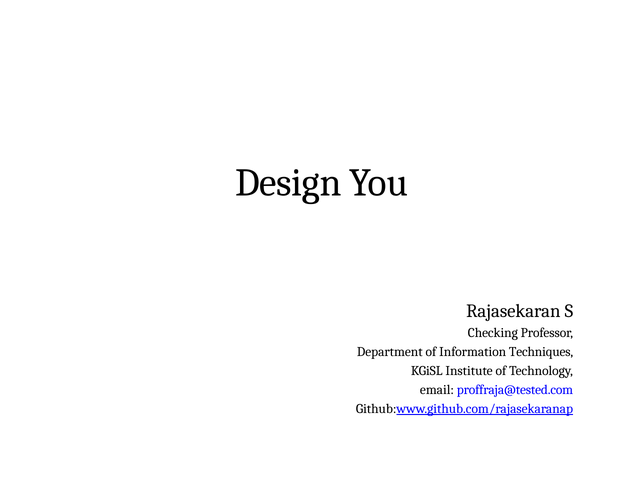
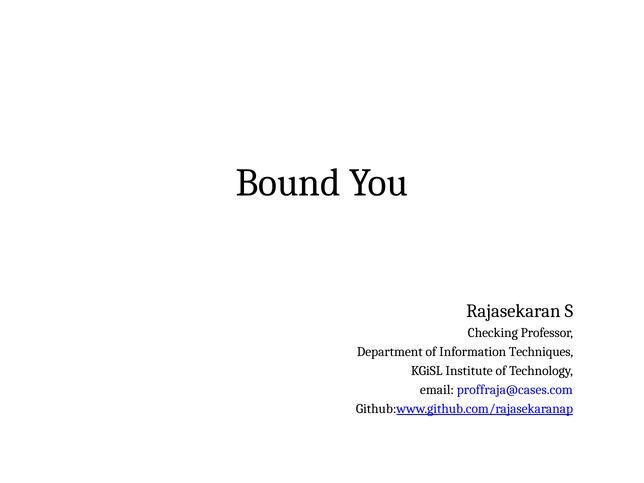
Design: Design -> Bound (288, 183)
proffraja@tested.com: proffraja@tested.com -> proffraja@cases.com (515, 390)
